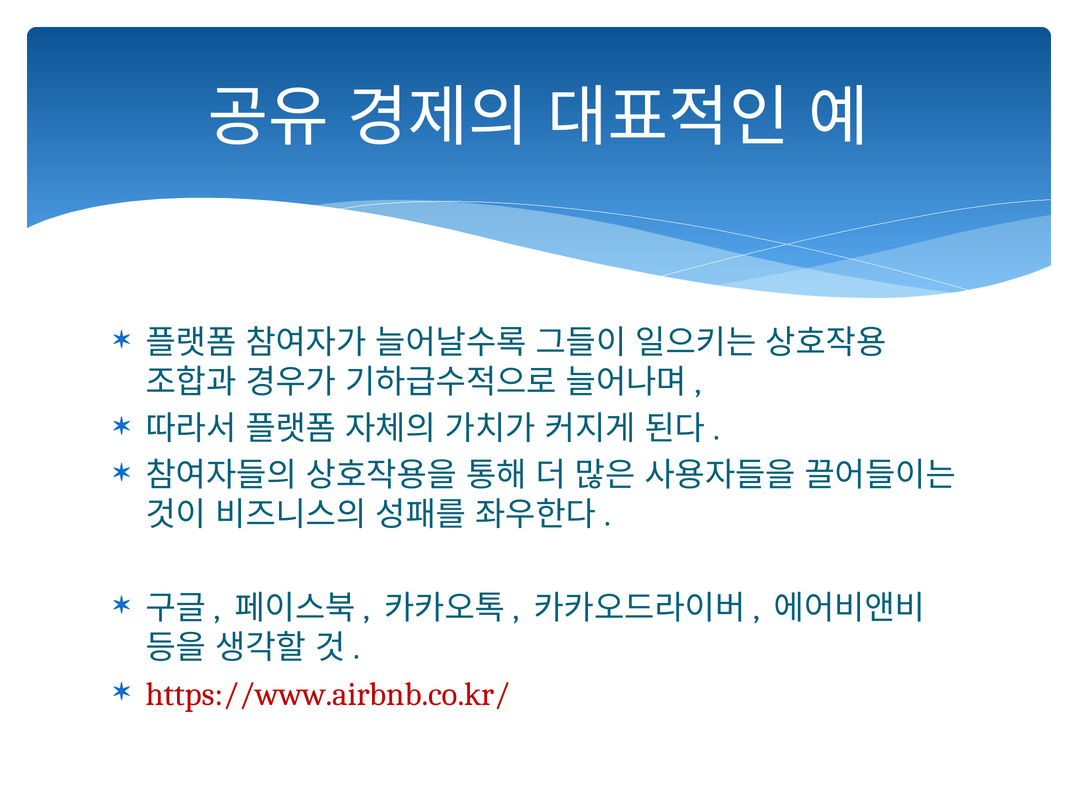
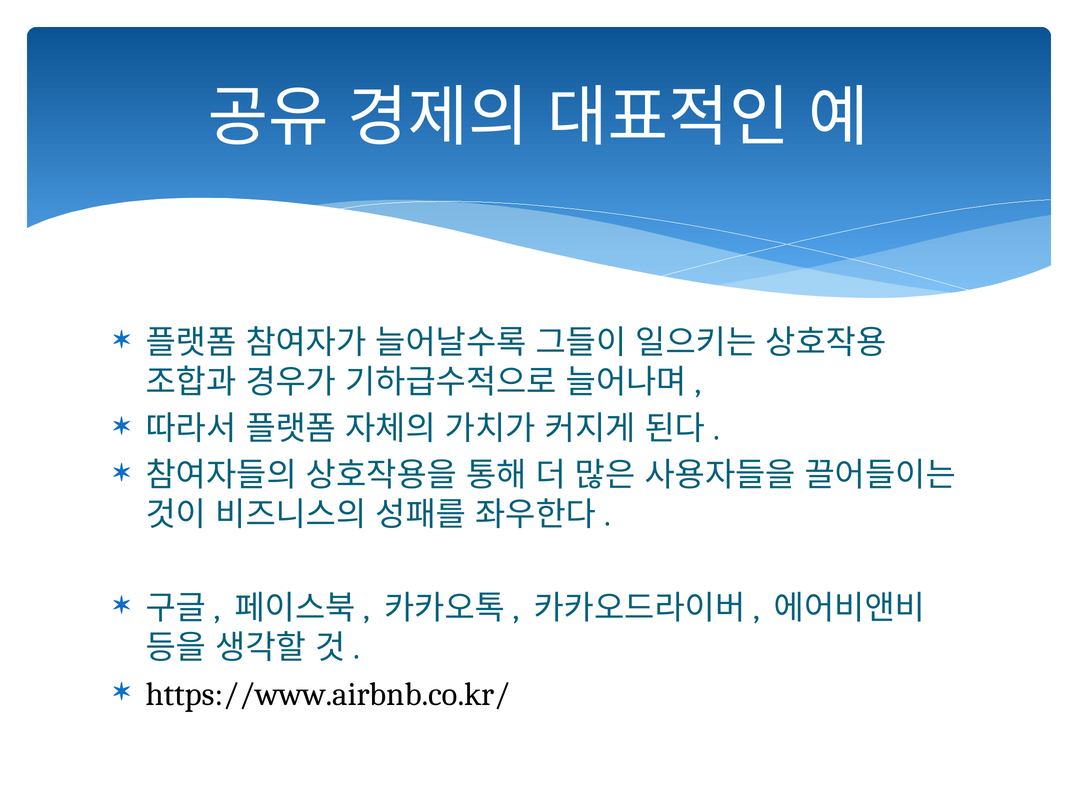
https://www.airbnb.co.kr/ colour: red -> black (328, 694)
